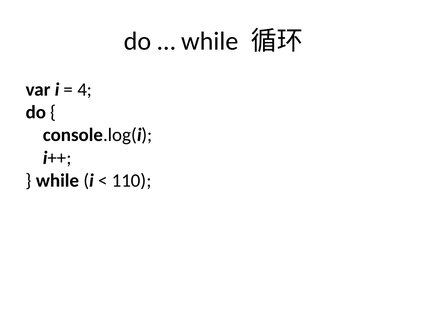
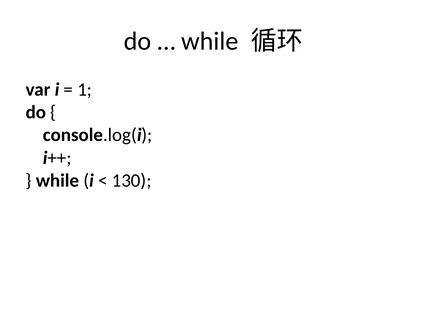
4: 4 -> 1 (85, 90)
110: 110 -> 130 (132, 181)
